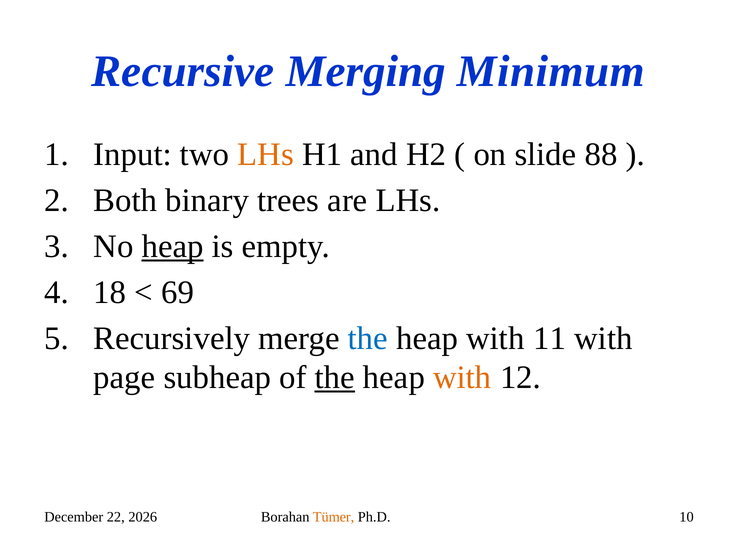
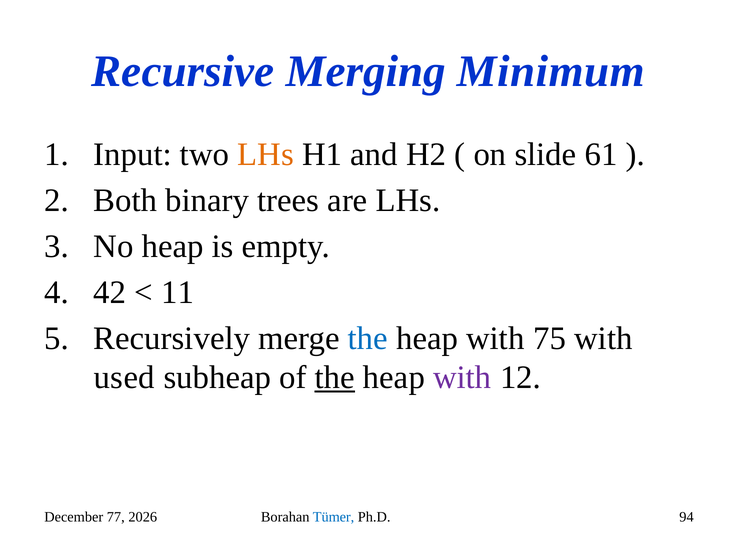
88: 88 -> 61 (601, 155)
heap underline: present -> none (173, 247)
18: 18 -> 42 (110, 293)
69: 69 -> 11 (178, 293)
11: 11 -> 75 (550, 339)
page: page -> used (124, 378)
with colour: orange -> purple (462, 378)
22: 22 -> 77 (116, 517)
Tümer colour: orange -> blue (334, 517)
10: 10 -> 94 (687, 517)
